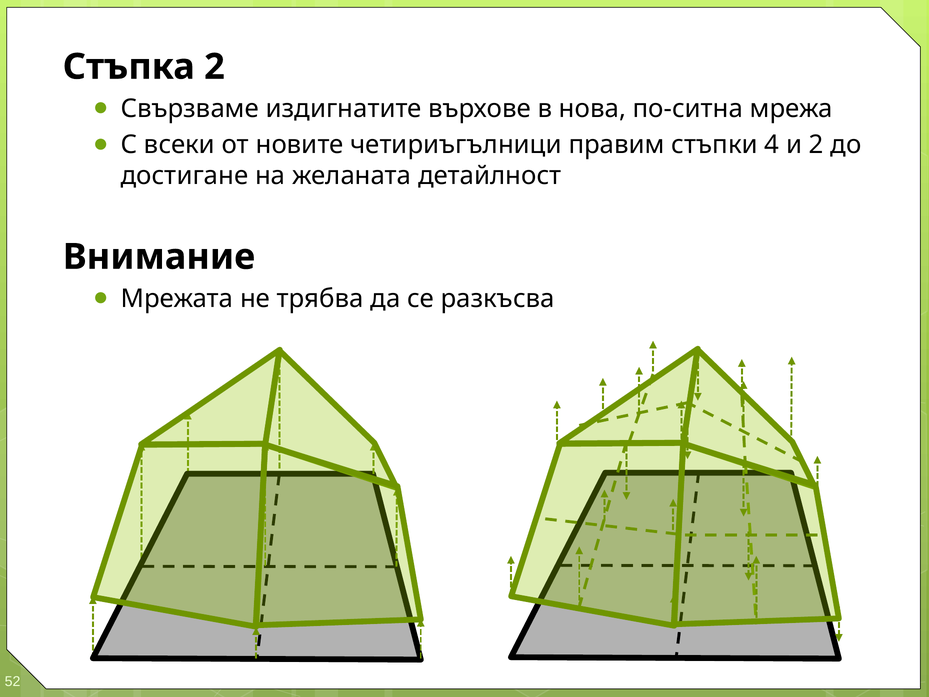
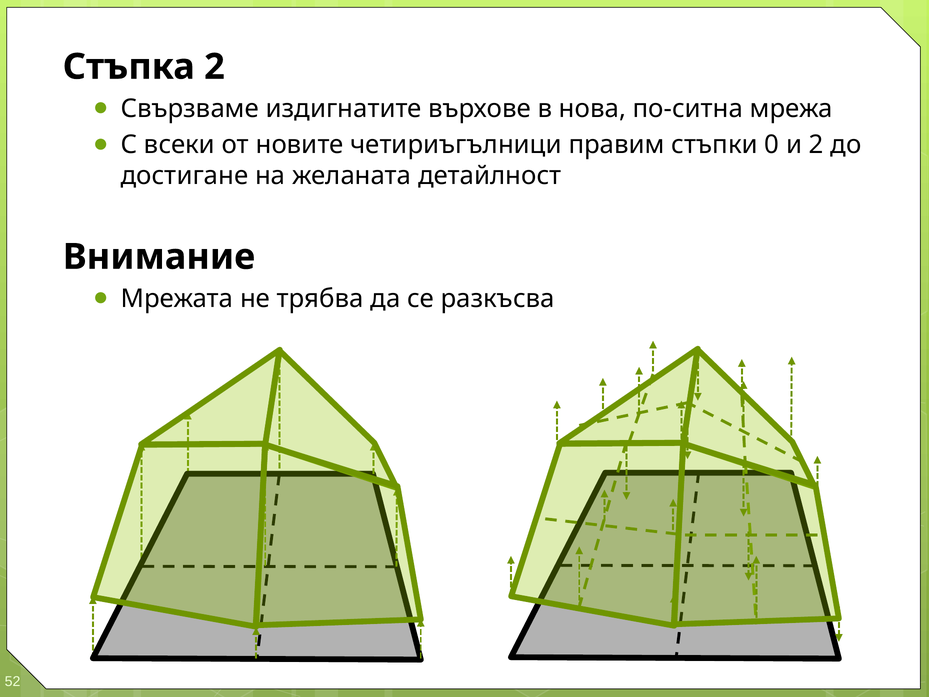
4: 4 -> 0 (772, 145)
